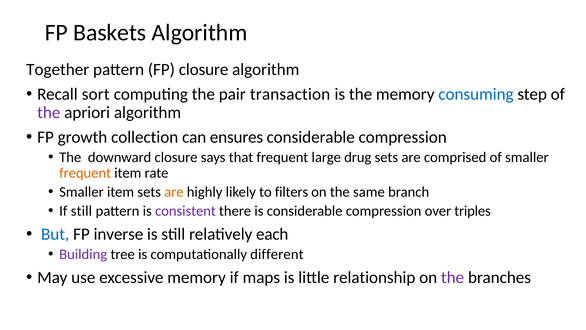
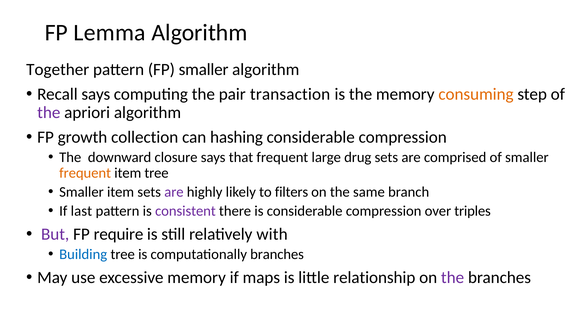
Baskets: Baskets -> Lemma (110, 32)
FP closure: closure -> smaller (204, 69)
Recall sort: sort -> says (96, 94)
consuming colour: blue -> orange (476, 94)
ensures: ensures -> hashing (237, 137)
item rate: rate -> tree (157, 173)
are colour: orange -> purple (174, 192)
If still: still -> last (81, 211)
But colour: blue -> purple (55, 234)
inverse: inverse -> require (118, 234)
each: each -> with (272, 234)
Building colour: purple -> blue (83, 254)
computationally different: different -> branches (277, 254)
